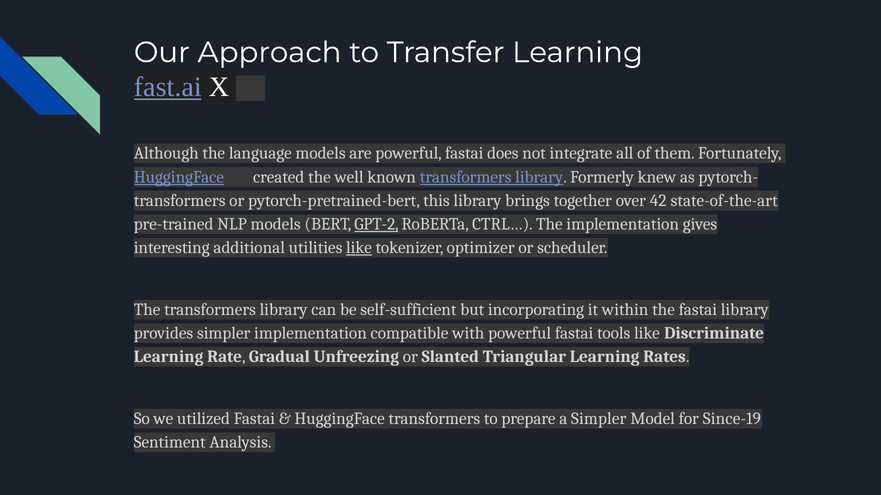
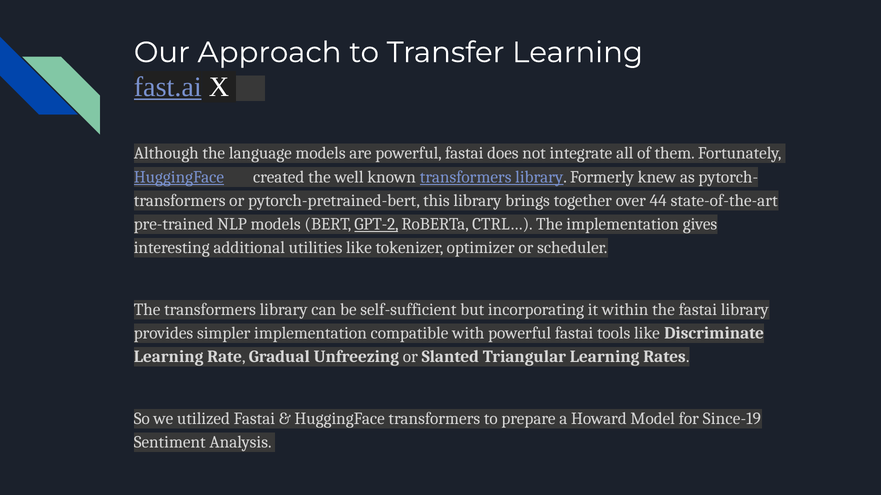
42: 42 -> 44 (658, 201)
like underline: present -> none (359, 248)
a Simpler: Simpler -> Howard (599, 419)
